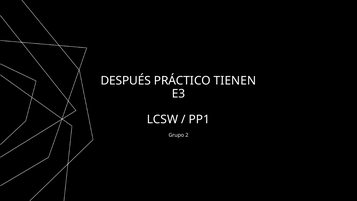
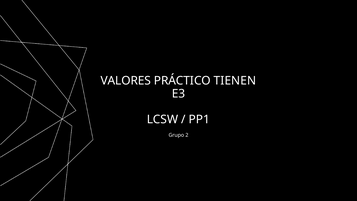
DESPUÉS: DESPUÉS -> VALORES (126, 81)
